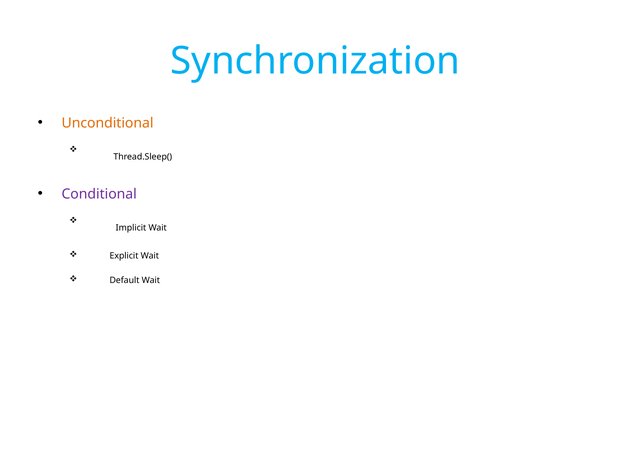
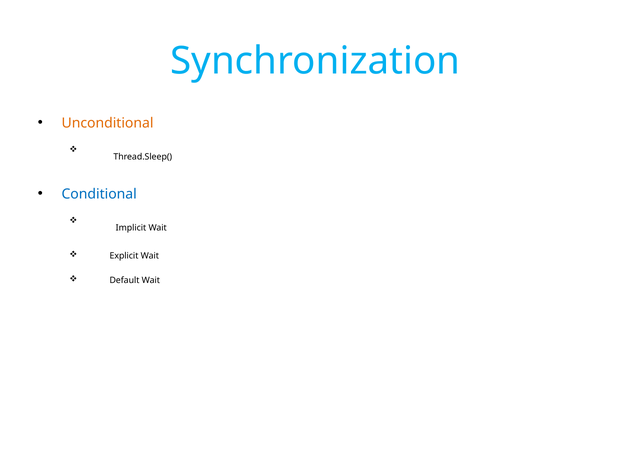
Conditional colour: purple -> blue (99, 194)
